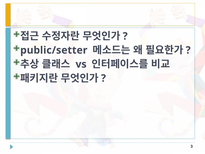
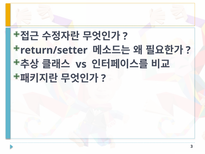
public/setter: public/setter -> return/setter (54, 50)
